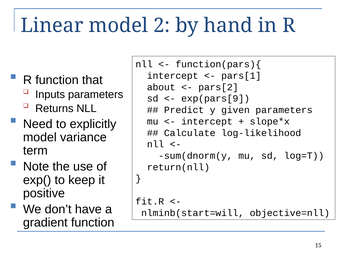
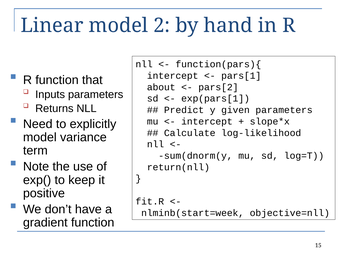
exp(pars[9: exp(pars[9 -> exp(pars[1 (215, 98)
nlminb(start=will: nlminb(start=will -> nlminb(start=week (193, 212)
